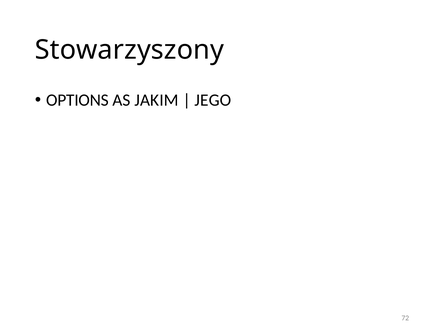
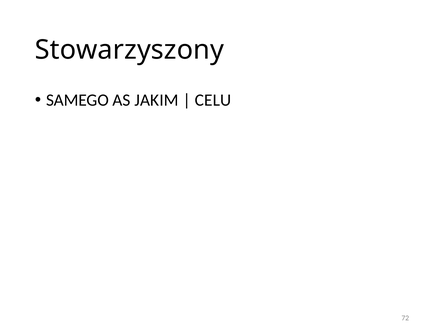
OPTIONS: OPTIONS -> SAMEGO (77, 100)
JEGO: JEGO -> CELU (213, 100)
